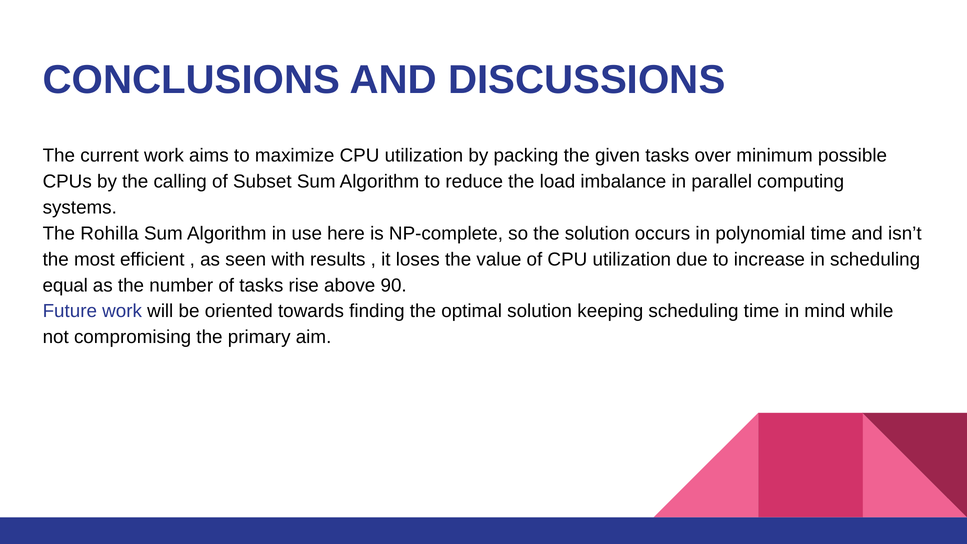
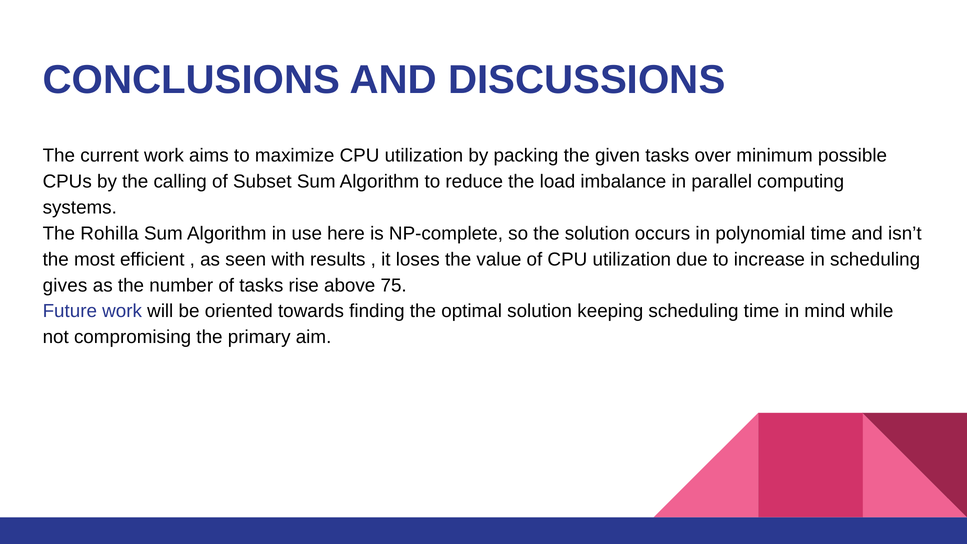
equal: equal -> gives (65, 285)
90: 90 -> 75 (394, 285)
